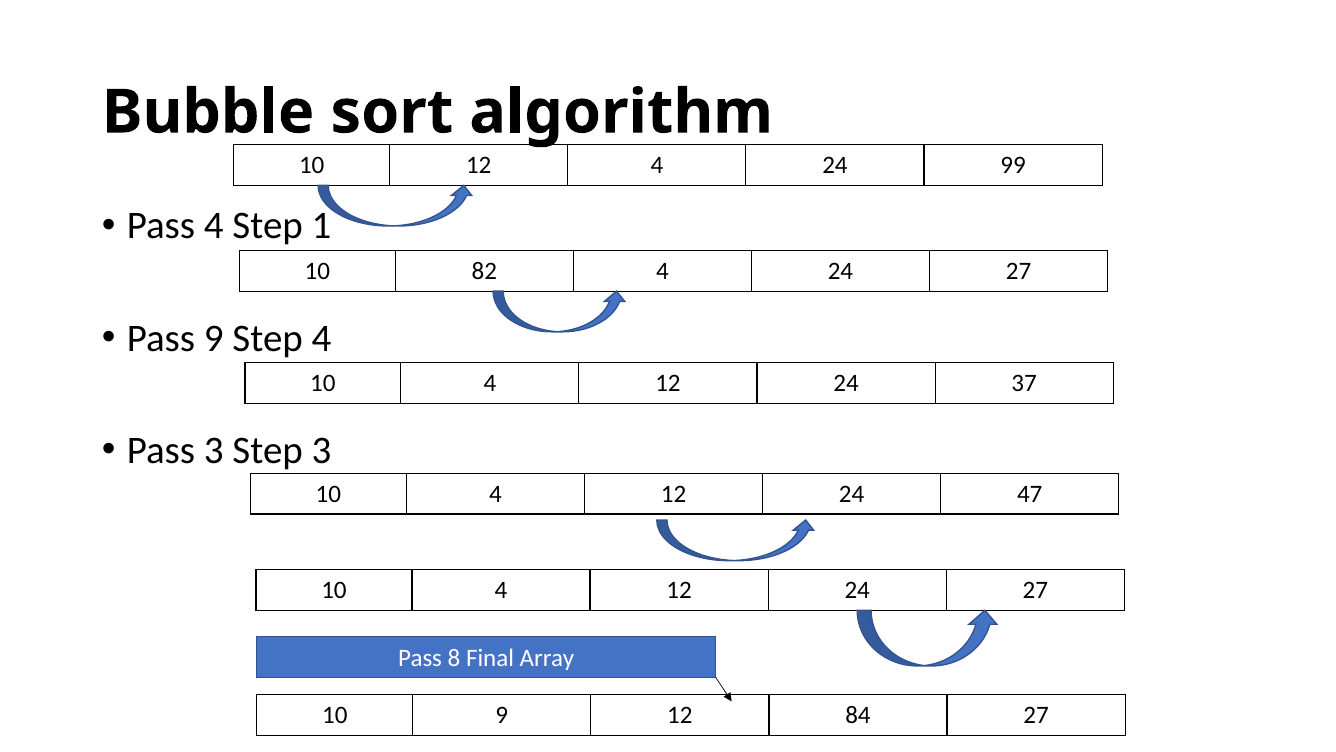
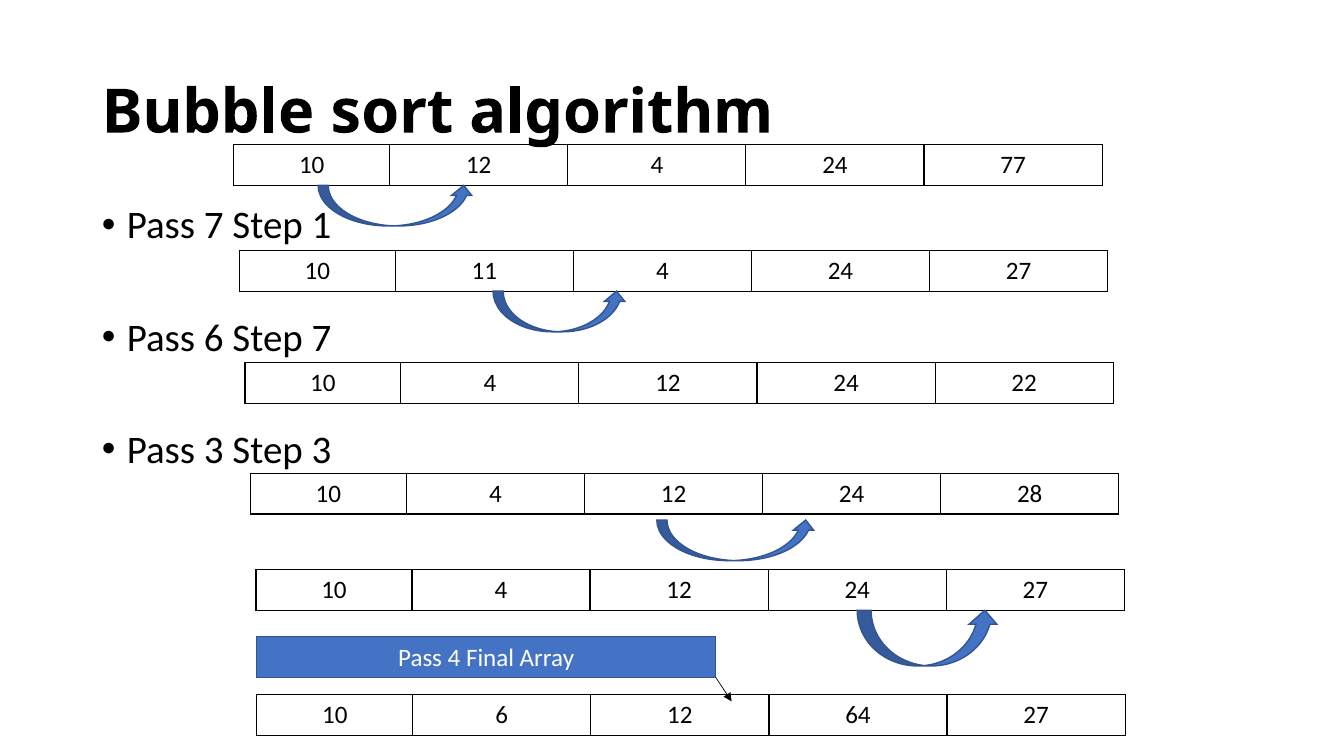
99: 99 -> 77 (1013, 165)
Pass 4: 4 -> 7 (214, 226)
82: 82 -> 11 (484, 271)
Pass 9: 9 -> 6 (214, 338)
Step 4: 4 -> 7 (321, 338)
37: 37 -> 22 (1024, 383)
47: 47 -> 28 (1030, 494)
Pass 8: 8 -> 4 (454, 658)
10 9: 9 -> 6 (502, 715)
84: 84 -> 64 (858, 715)
